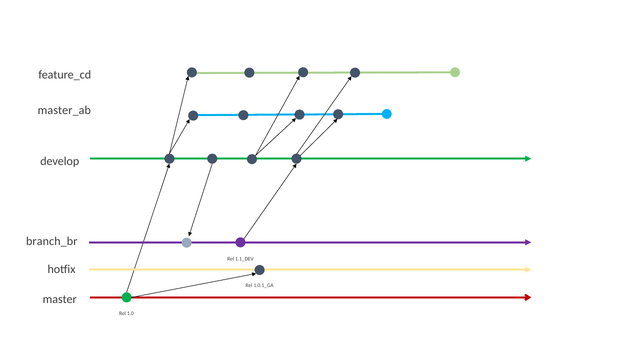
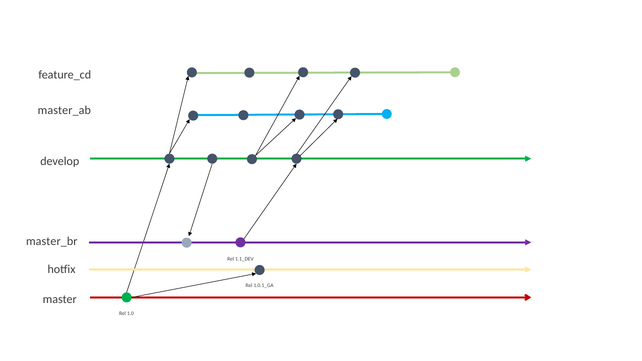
branch_br: branch_br -> master_br (52, 241)
